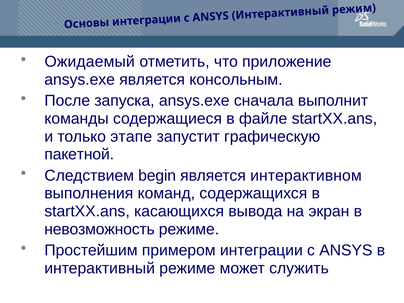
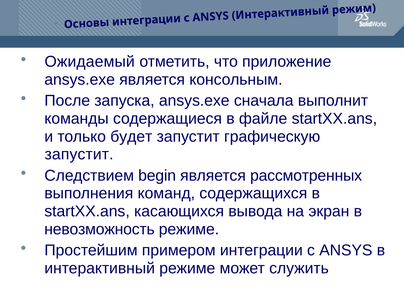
этапе: этапе -> будет (131, 136)
пакетной: пакетной -> запустит (79, 154)
интерактивном: интерактивном -> рассмотренных (306, 175)
